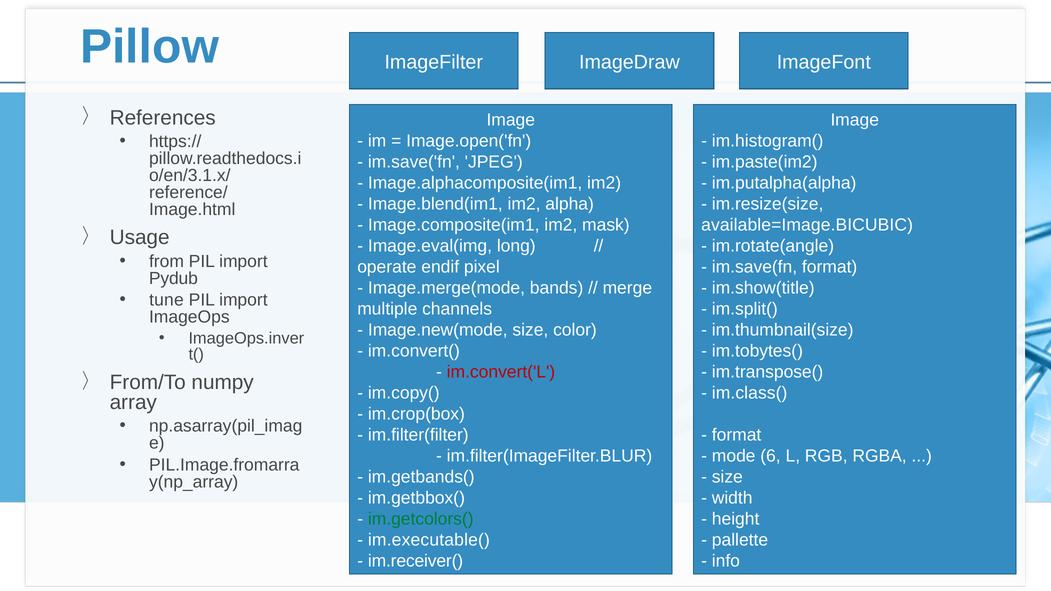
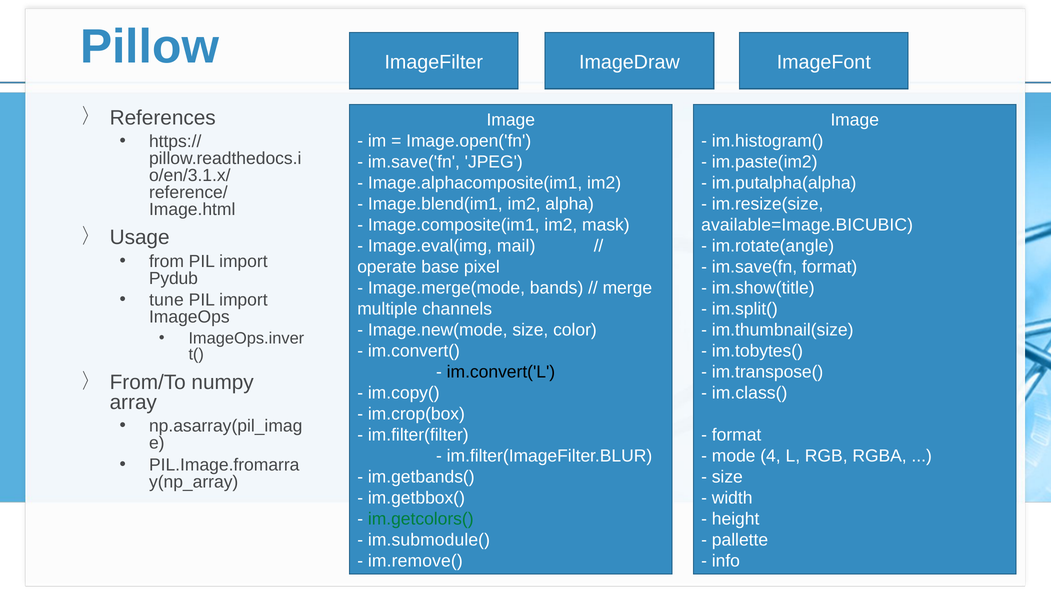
long: long -> mail (516, 246)
endif: endif -> base (440, 267)
im.convert('L colour: red -> black (501, 372)
6: 6 -> 4 (770, 456)
im.executable(: im.executable( -> im.submodule( (429, 540)
im.receiver(: im.receiver( -> im.remove( (415, 561)
